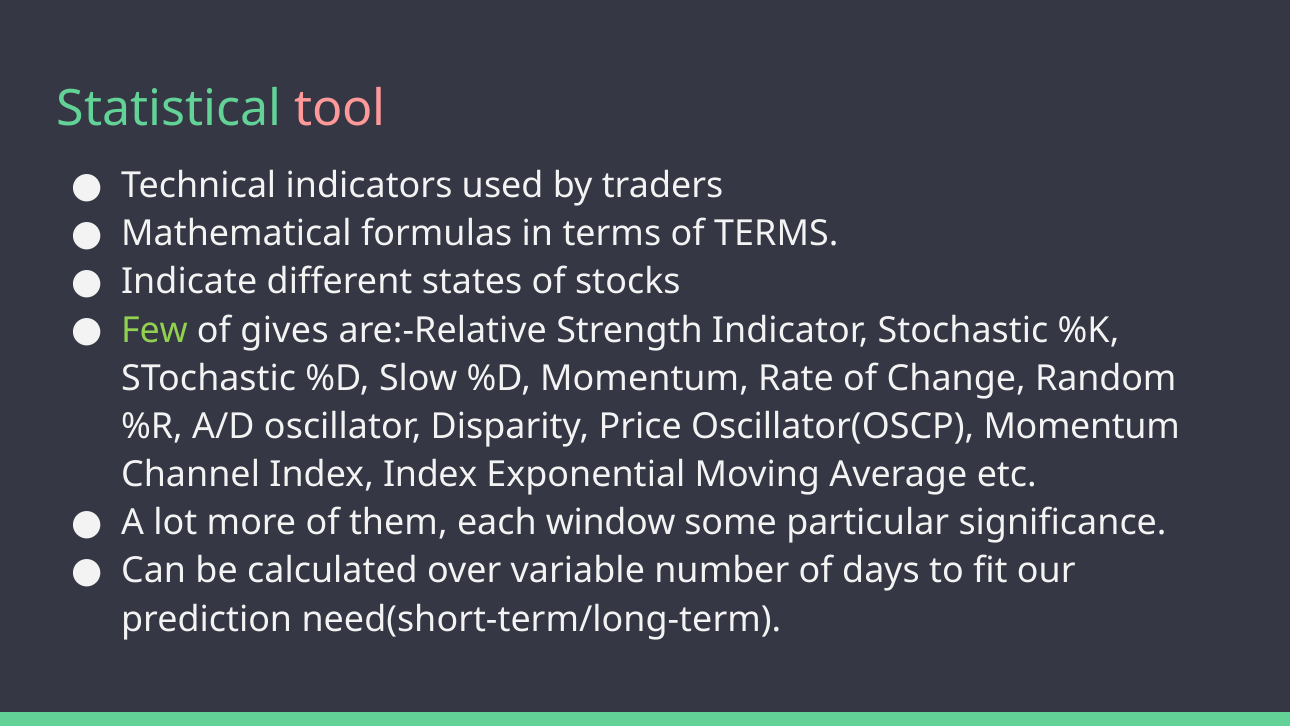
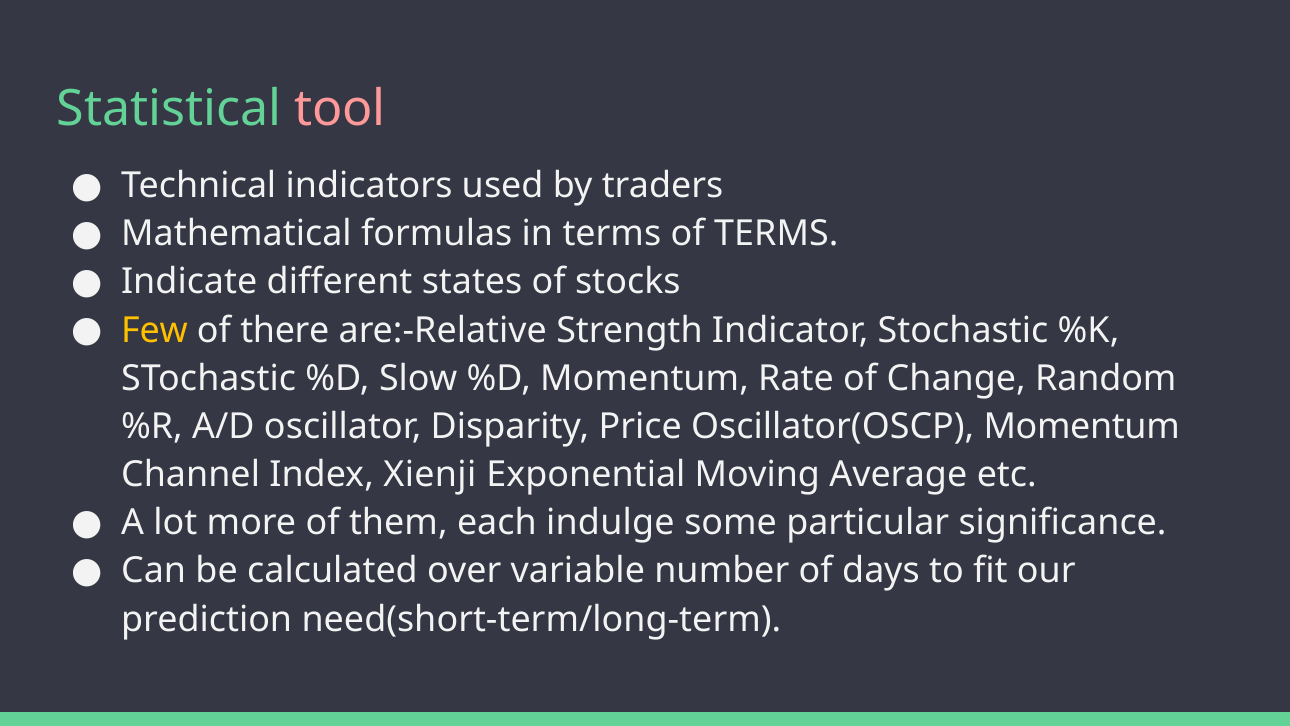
Few colour: light green -> yellow (154, 330)
gives: gives -> there (285, 330)
Index Index: Index -> Xienji (430, 475)
window: window -> indulge (610, 523)
